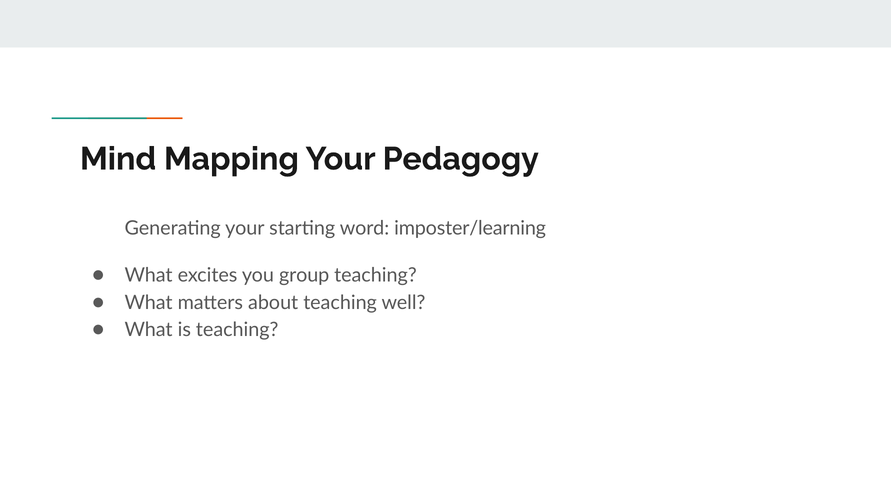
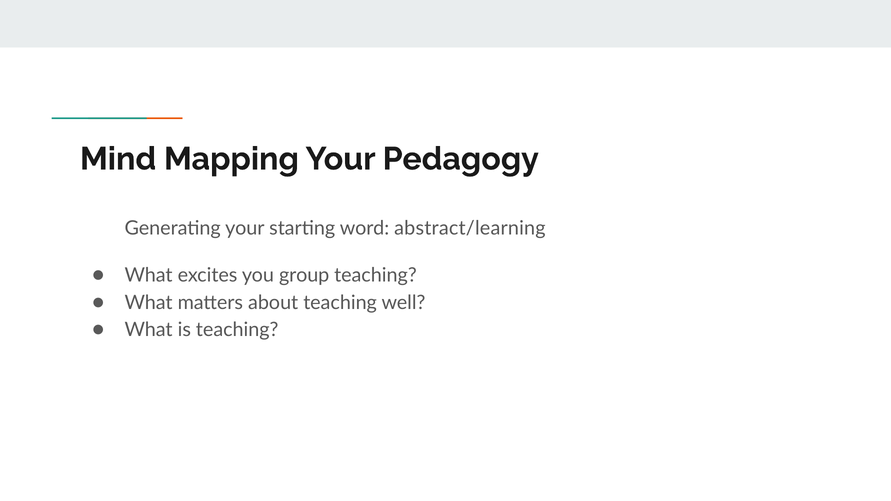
imposter/learning: imposter/learning -> abstract/learning (470, 228)
